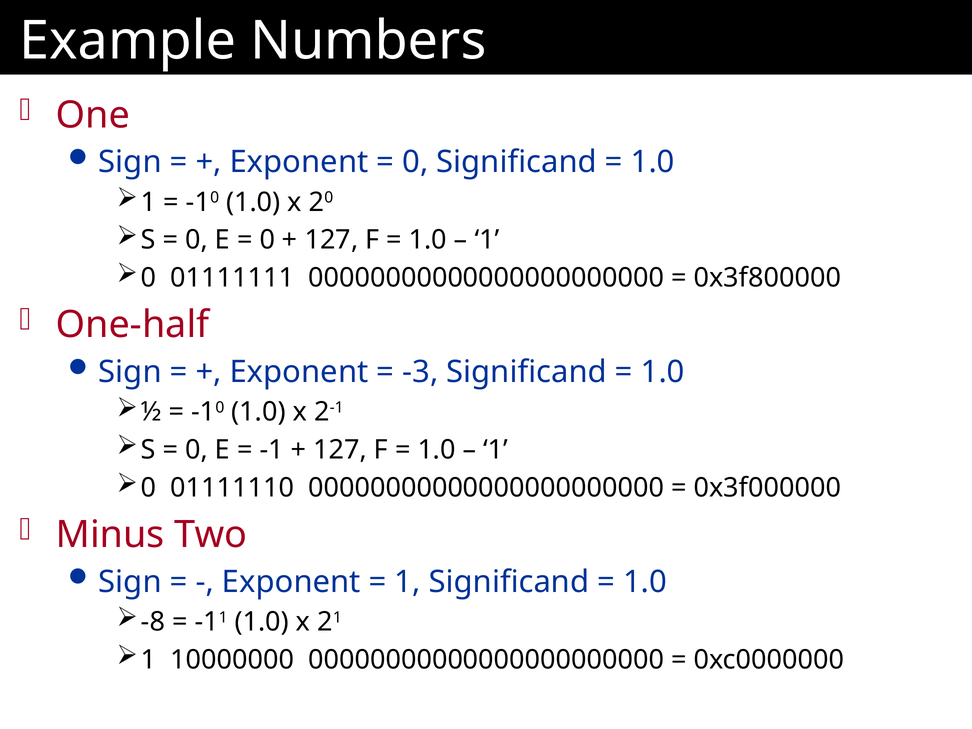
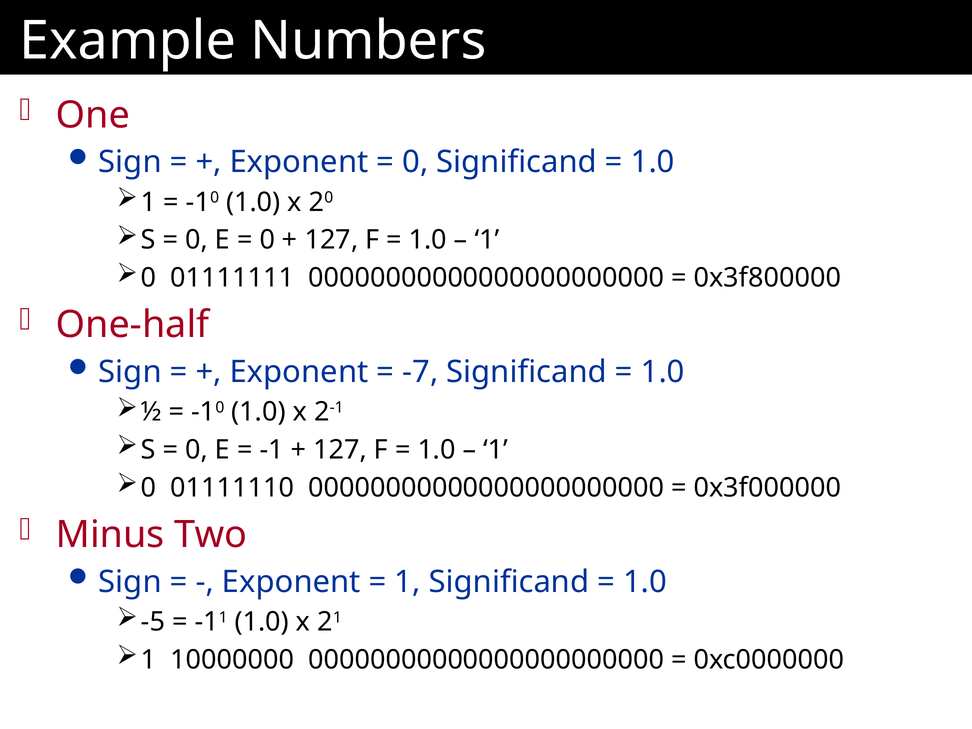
-3: -3 -> -7 (420, 372)
-8: -8 -> -5 (153, 622)
